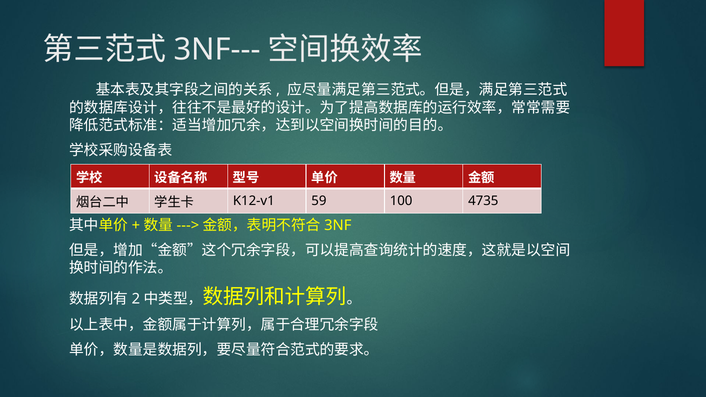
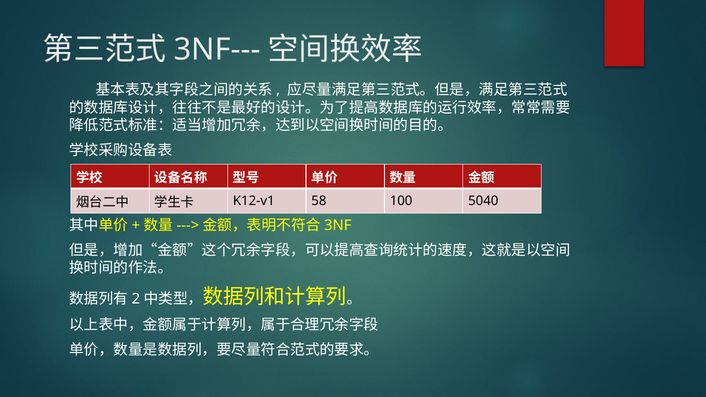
59: 59 -> 58 (319, 201)
4735: 4735 -> 5040 (483, 201)
